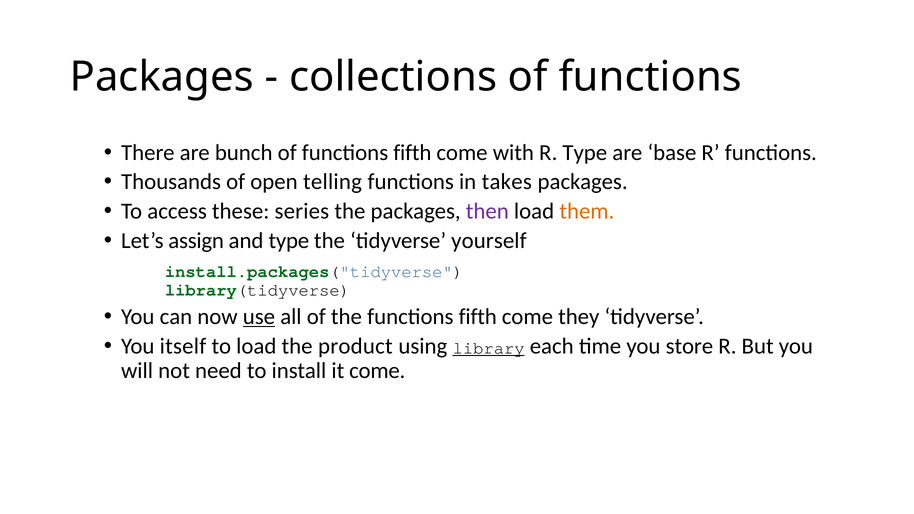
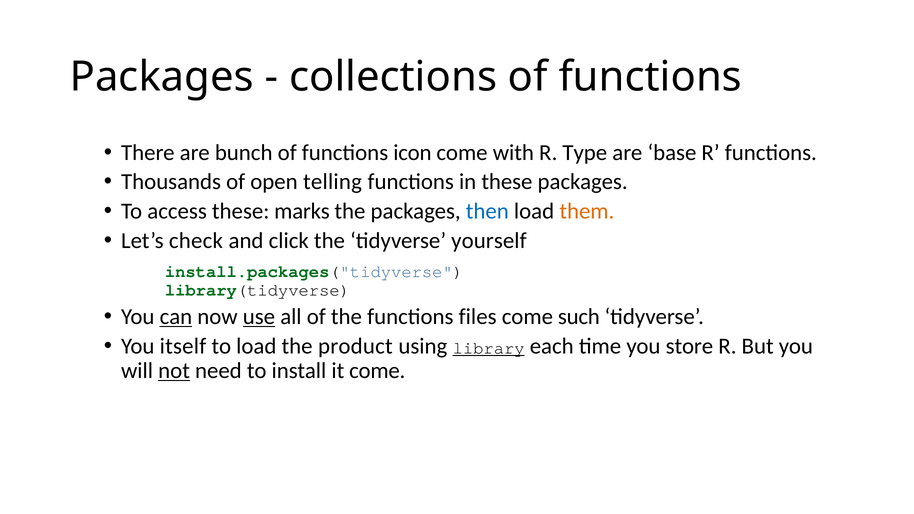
of functions fifth: fifth -> icon (412, 152)
in takes: takes -> these (507, 182)
series: series -> marks (302, 211)
then colour: purple -> blue (487, 211)
assign: assign -> check (196, 241)
and type: type -> click (289, 241)
can underline: none -> present (176, 317)
the functions fifth: fifth -> files (478, 317)
they: they -> such (579, 317)
not underline: none -> present (174, 371)
